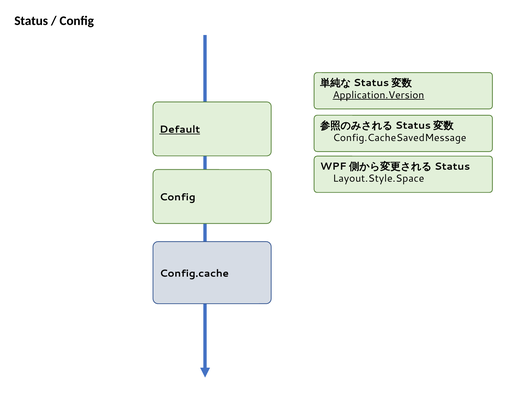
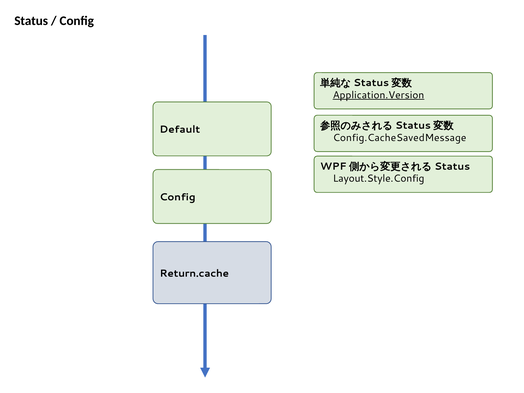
Default underline: present -> none (180, 130)
Layout.Style.Space: Layout.Style.Space -> Layout.Style.Config (379, 179)
Config.cache: Config.cache -> Return.cache (194, 273)
